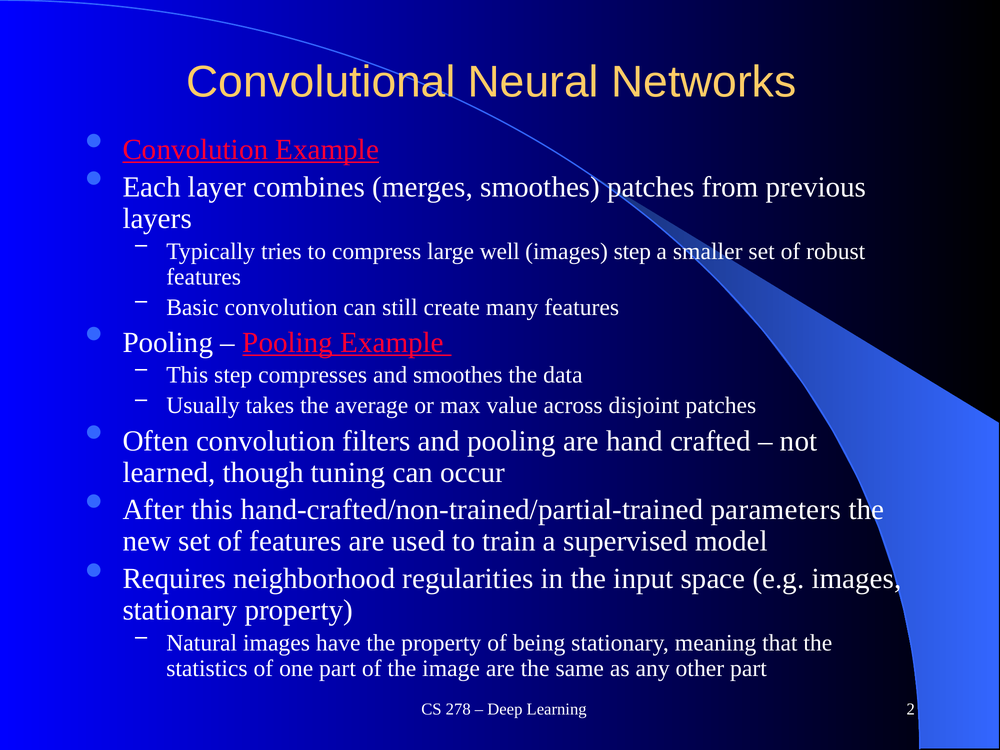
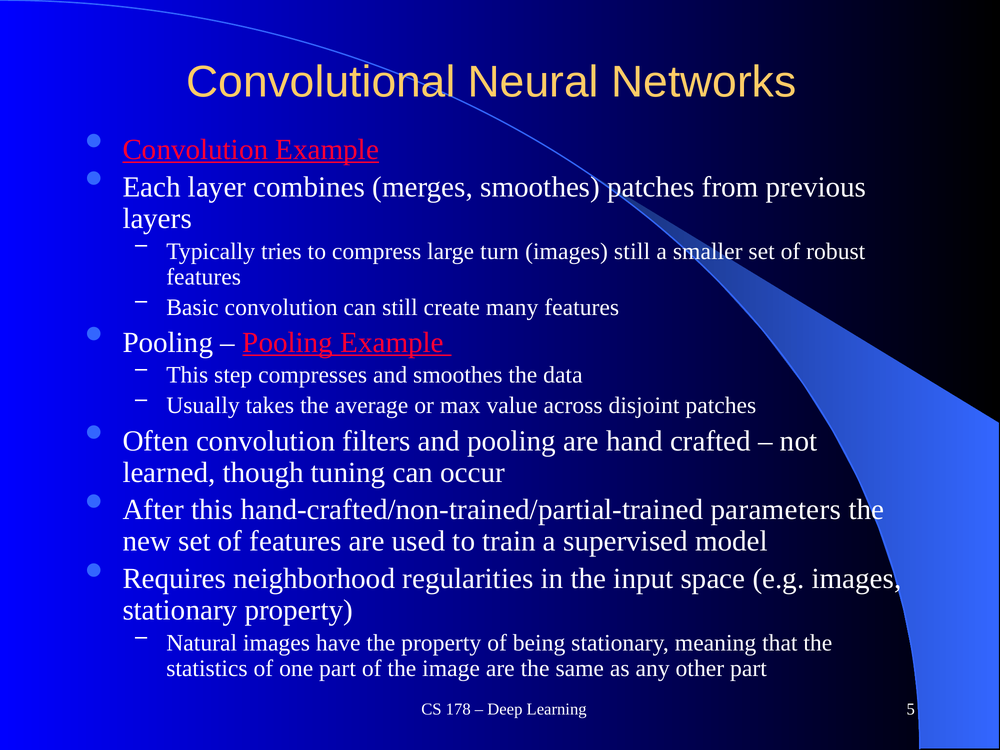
well: well -> turn (499, 251)
images step: step -> still (632, 251)
278: 278 -> 178 (458, 709)
2: 2 -> 5 (911, 709)
